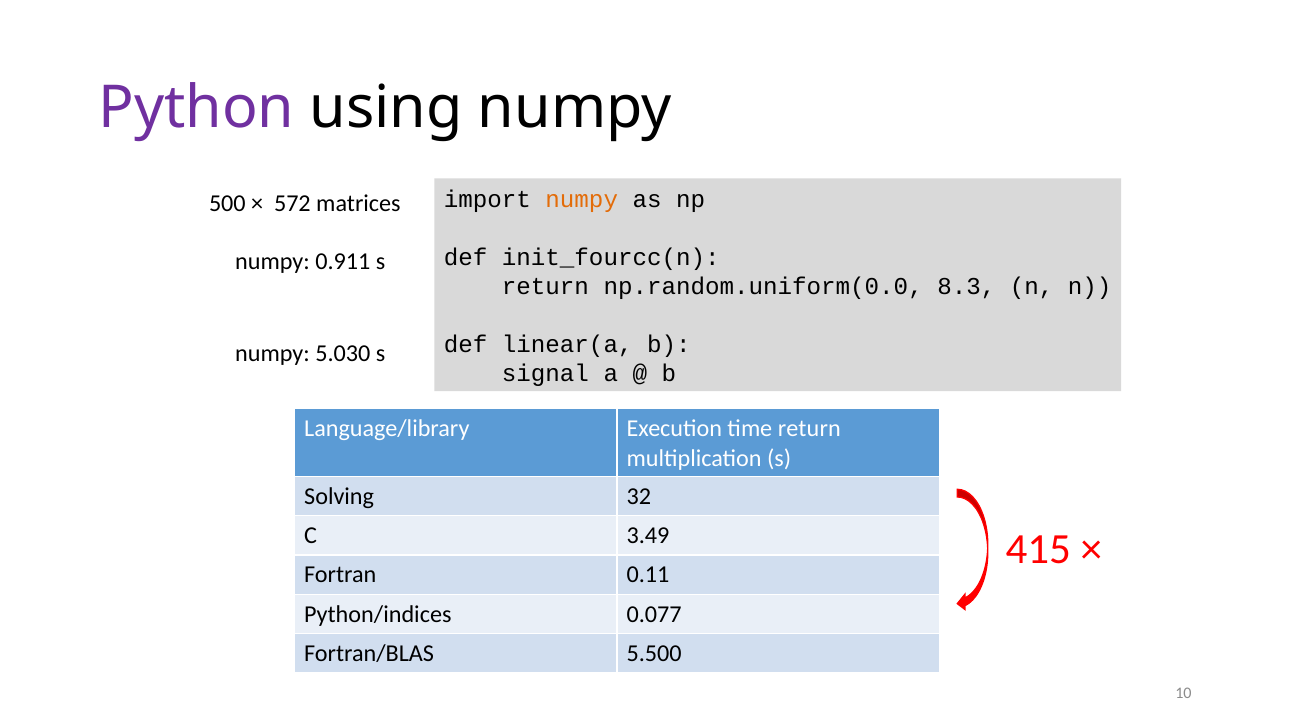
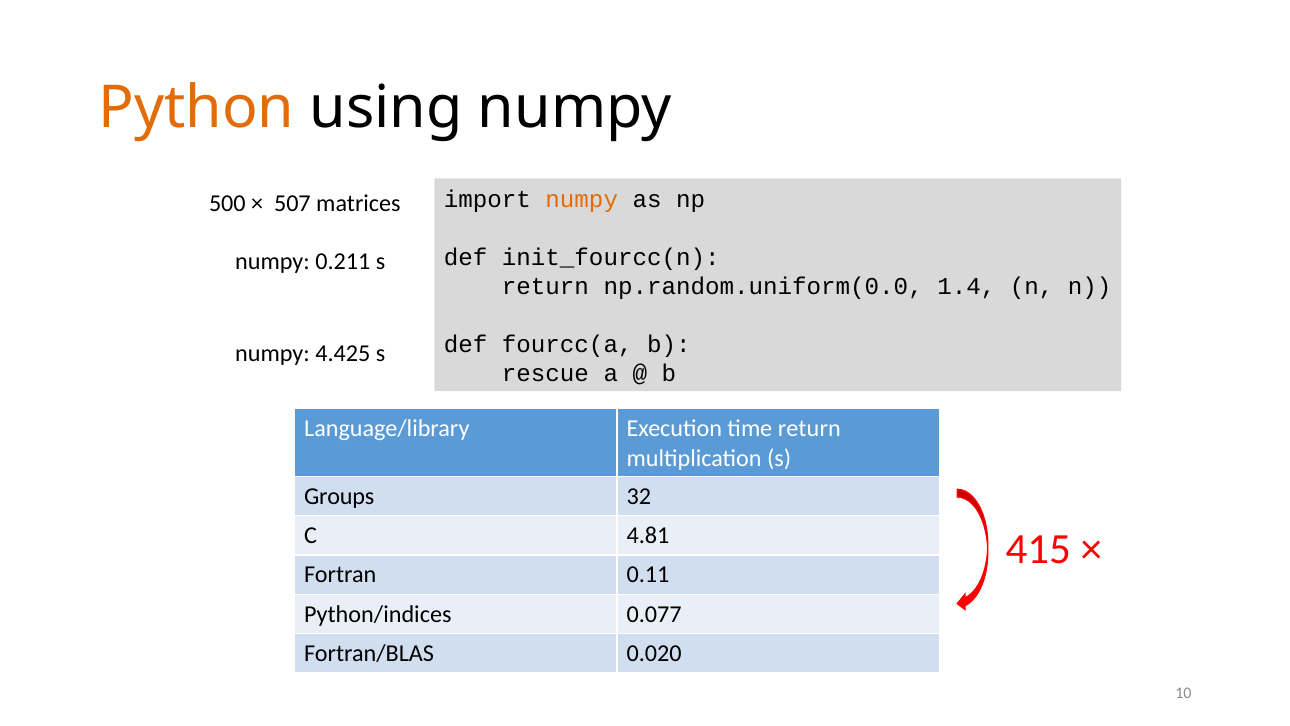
Python colour: purple -> orange (196, 108)
572: 572 -> 507 (292, 203)
0.911: 0.911 -> 0.211 (343, 262)
8.3: 8.3 -> 1.4 (966, 286)
linear(a: linear(a -> fourcc(a (567, 344)
5.030: 5.030 -> 4.425 (343, 353)
signal: signal -> rescue (545, 373)
Solving: Solving -> Groups (339, 496)
3.49: 3.49 -> 4.81 (648, 535)
5.500: 5.500 -> 0.020 (654, 653)
